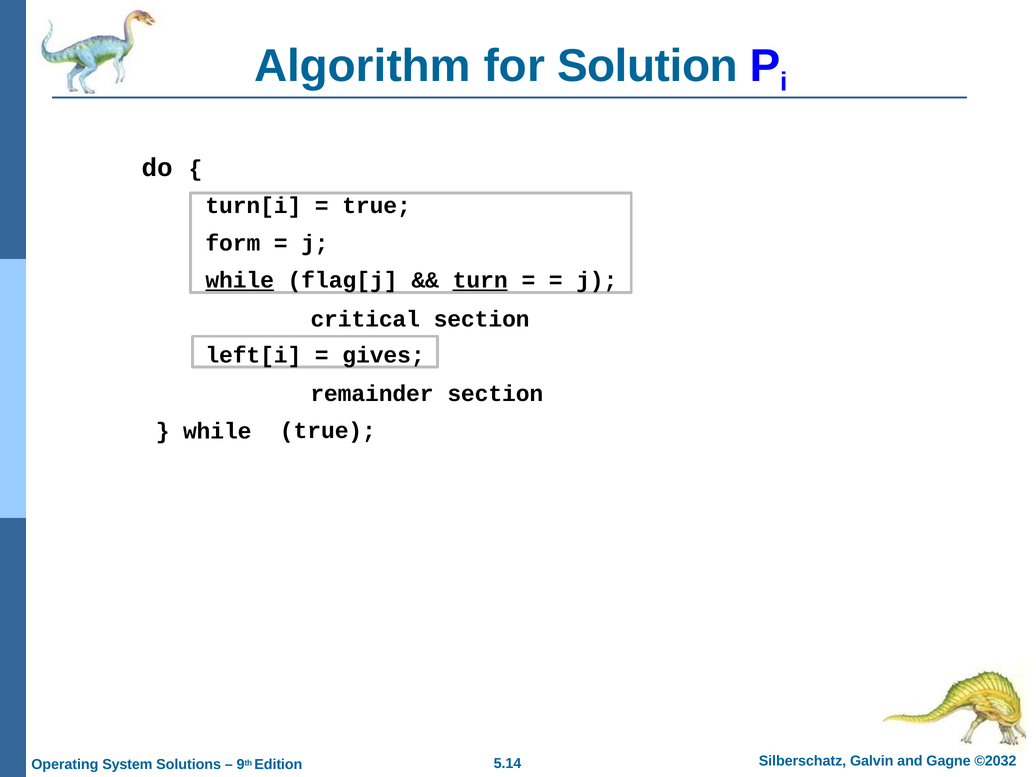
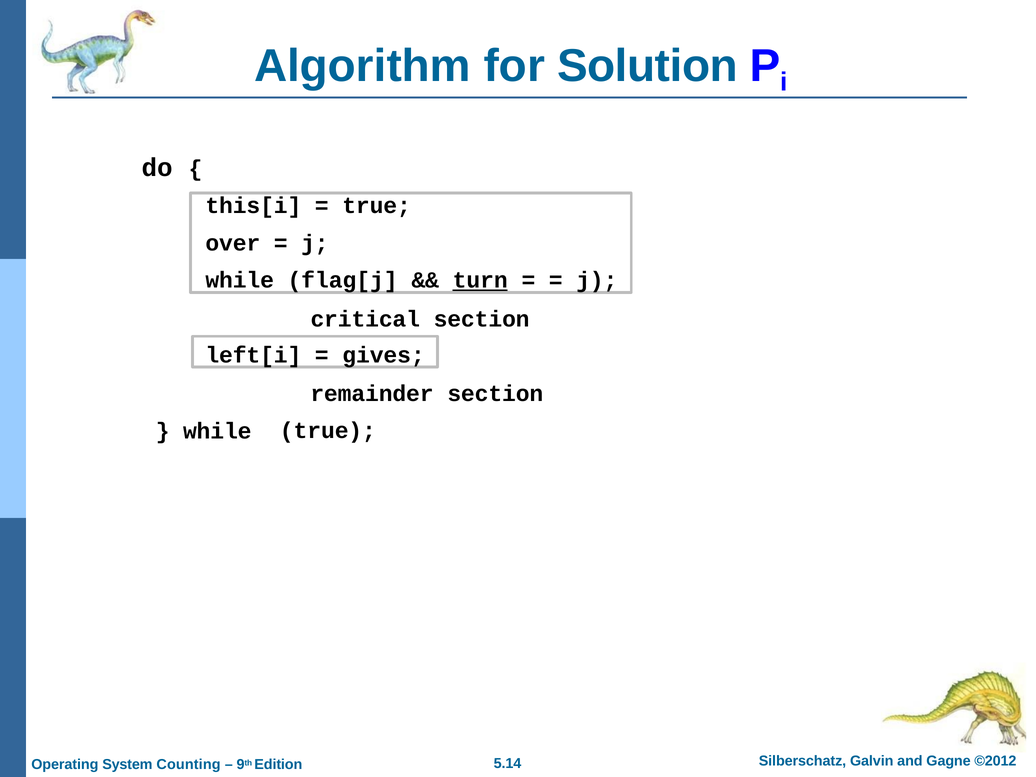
turn[i: turn[i -> this[i (253, 206)
form: form -> over (233, 243)
while underline: present -> none (240, 280)
©2032: ©2032 -> ©2012 (995, 761)
Solutions: Solutions -> Counting (189, 765)
